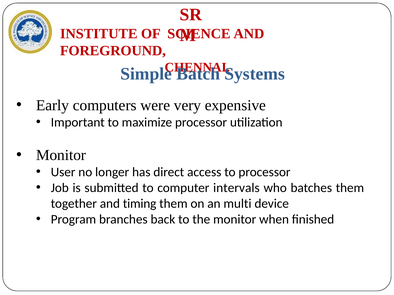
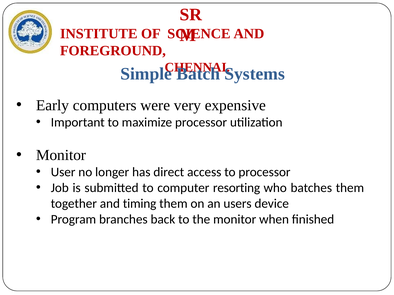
intervals: intervals -> resorting (237, 188)
multi: multi -> users (238, 204)
